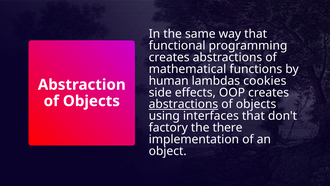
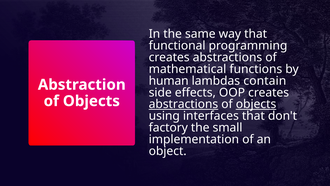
cookies: cookies -> contain (265, 81)
objects underline: none -> present (256, 104)
there: there -> small (228, 127)
